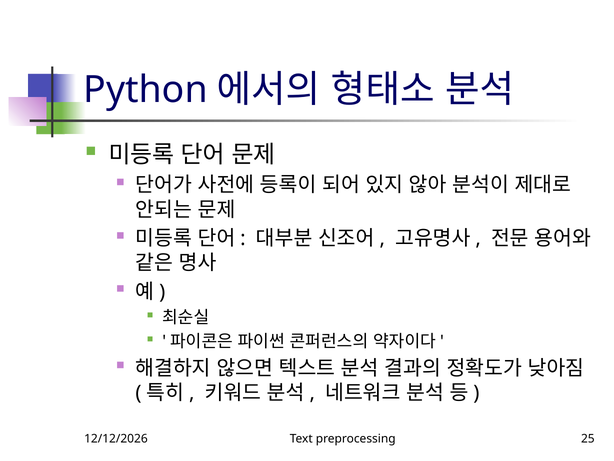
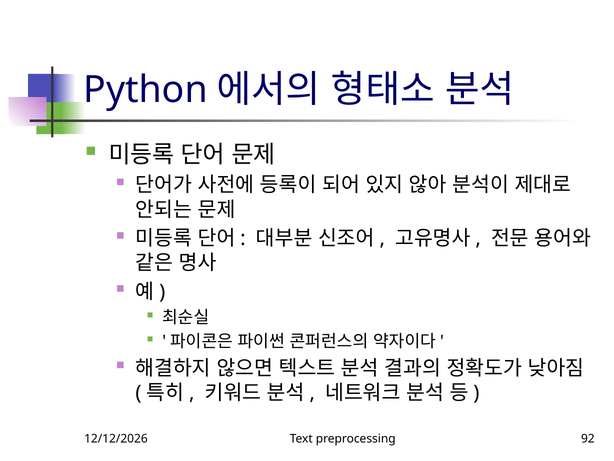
25: 25 -> 92 (588, 439)
